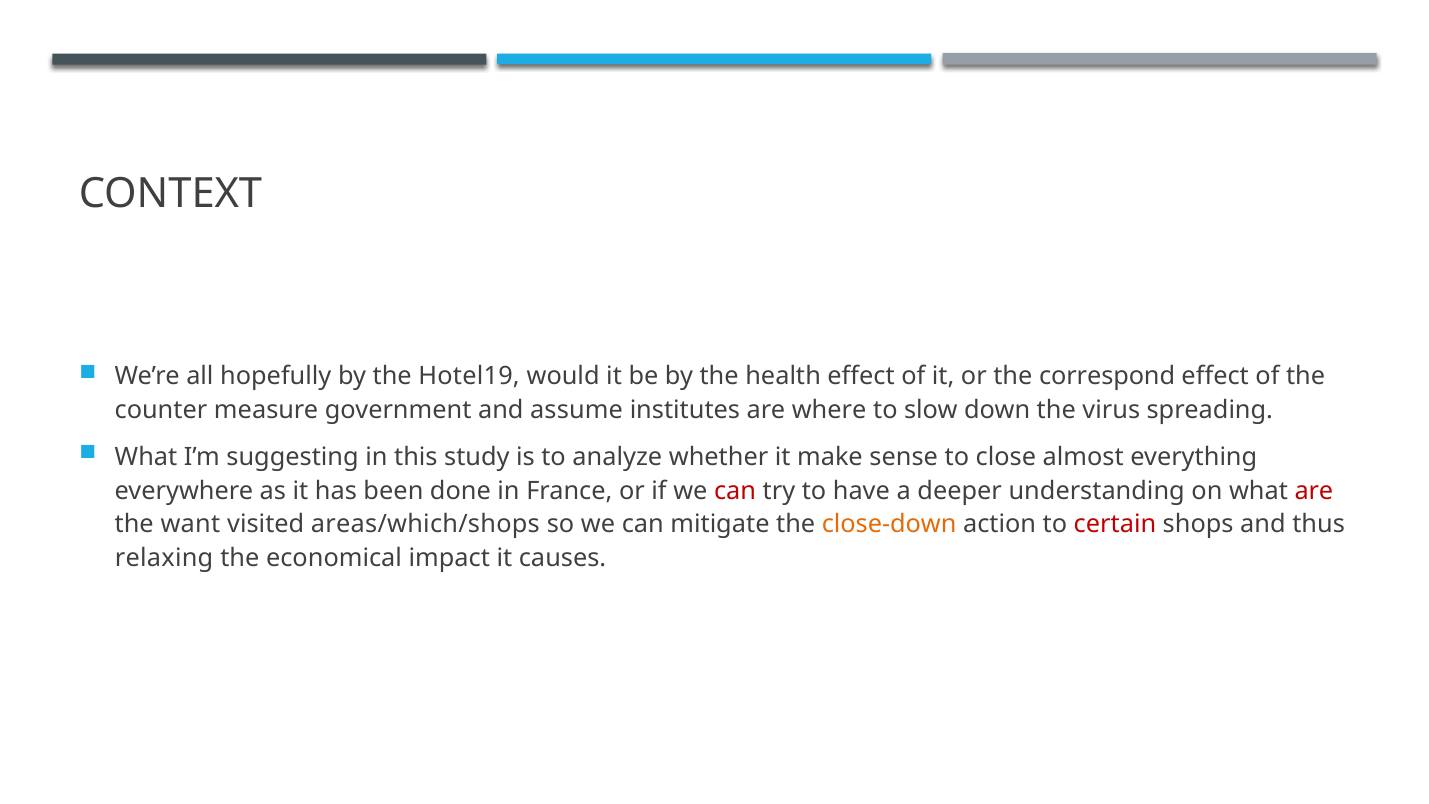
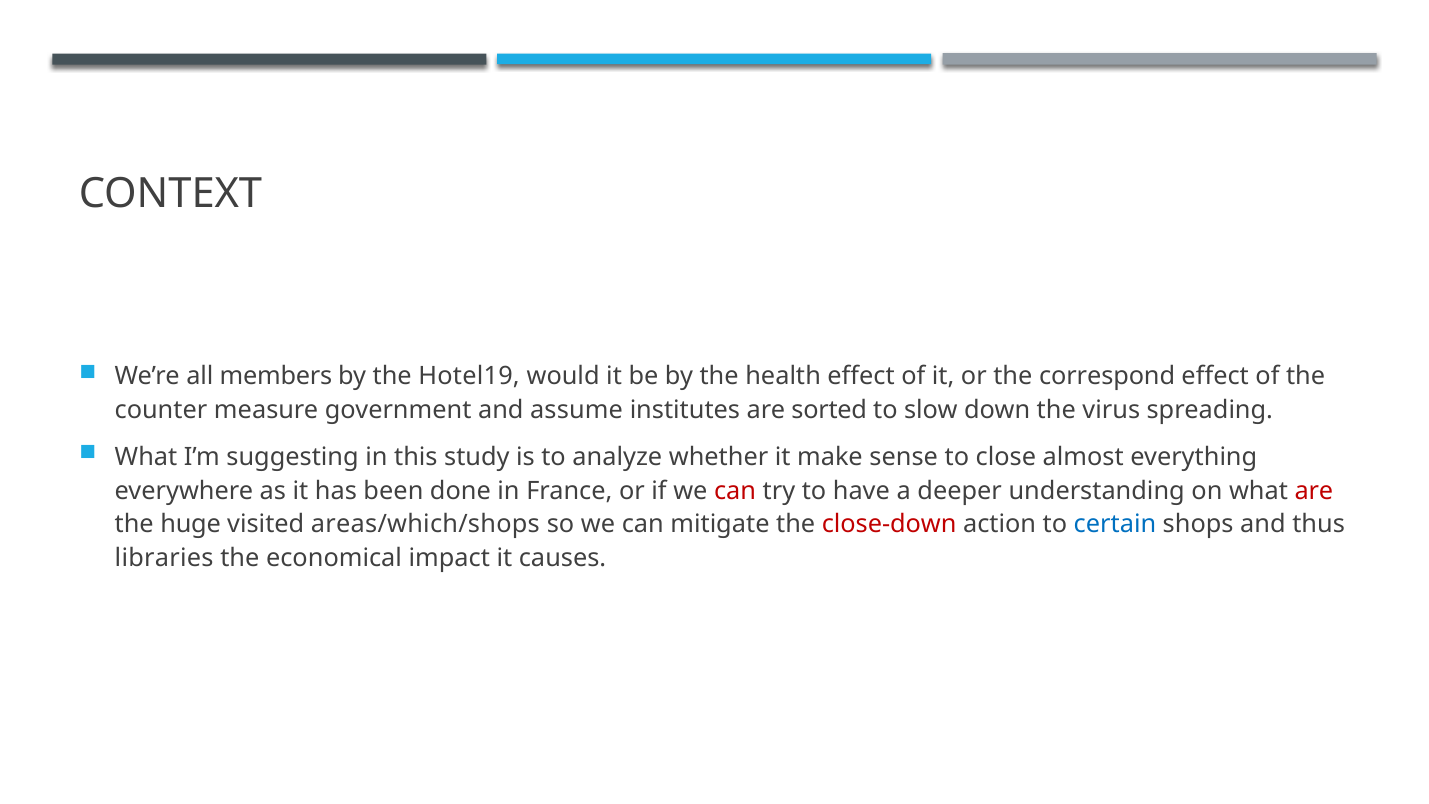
hopefully: hopefully -> members (276, 376)
where: where -> sorted (829, 410)
want: want -> huge (191, 524)
close-down colour: orange -> red (889, 524)
certain colour: red -> blue (1115, 524)
relaxing: relaxing -> libraries (164, 558)
